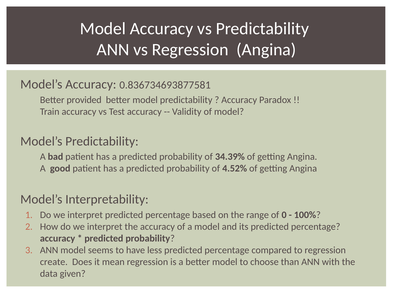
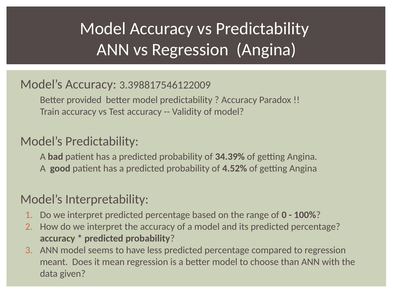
0.836734693877581: 0.836734693877581 -> 3.398817546122009 (165, 85)
create: create -> meant (54, 263)
